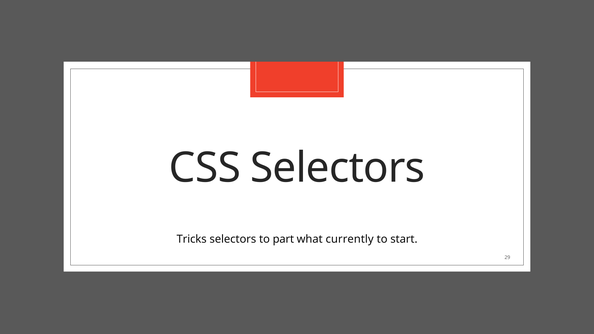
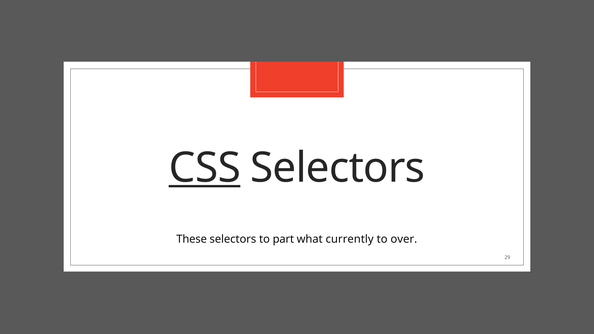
CSS underline: none -> present (205, 168)
Tricks: Tricks -> These (192, 239)
start: start -> over (404, 239)
